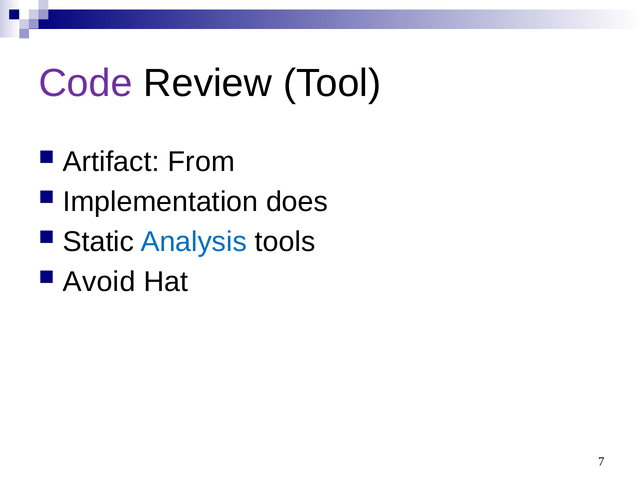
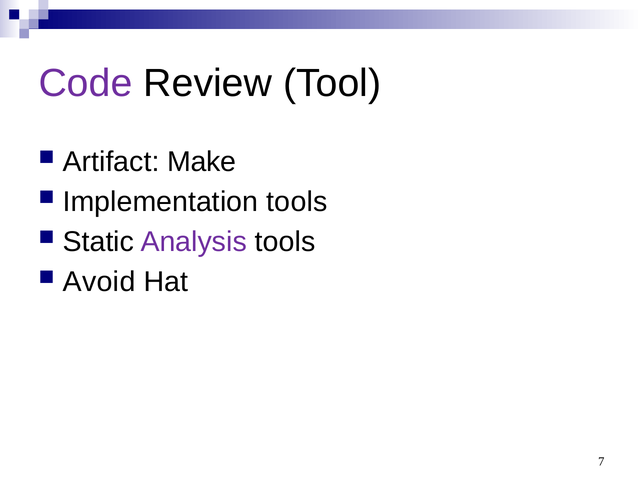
From: From -> Make (202, 162)
Implementation does: does -> tools (297, 202)
Analysis colour: blue -> purple (194, 242)
